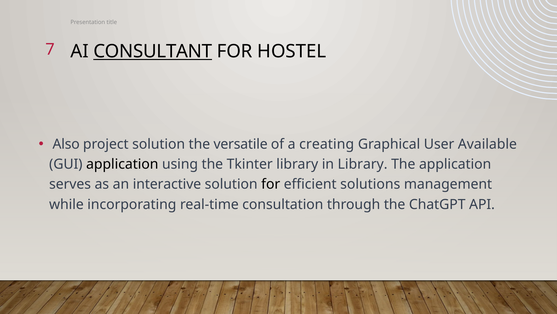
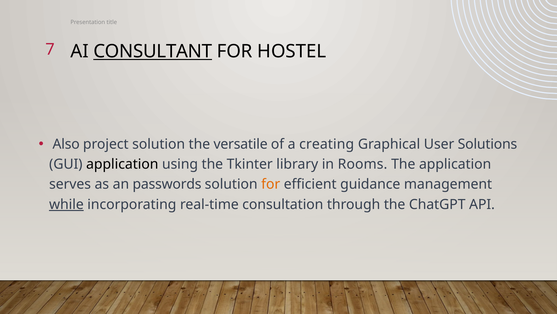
Available: Available -> Solutions (487, 144)
in Library: Library -> Rooms (363, 164)
interactive: interactive -> passwords (167, 184)
for colour: black -> orange (271, 184)
solutions: solutions -> guidance (370, 184)
while underline: none -> present (66, 204)
